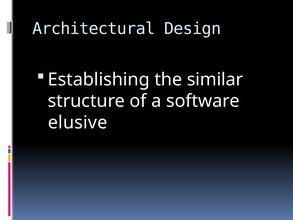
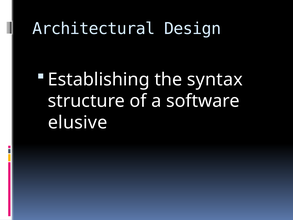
similar: similar -> syntax (215, 79)
